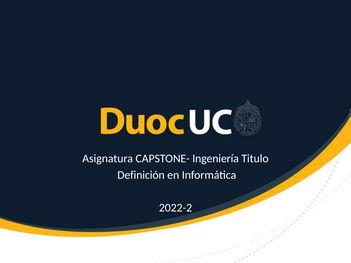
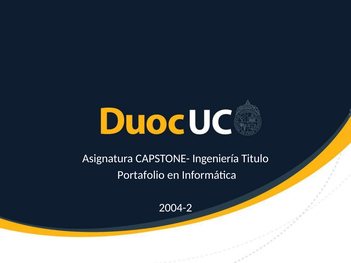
Definición: Definición -> Portafolio (141, 175)
2022-2: 2022-2 -> 2004-2 (175, 208)
